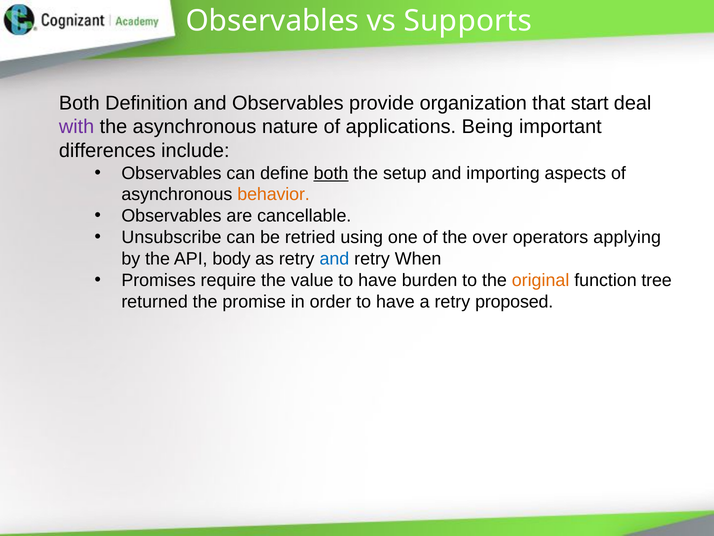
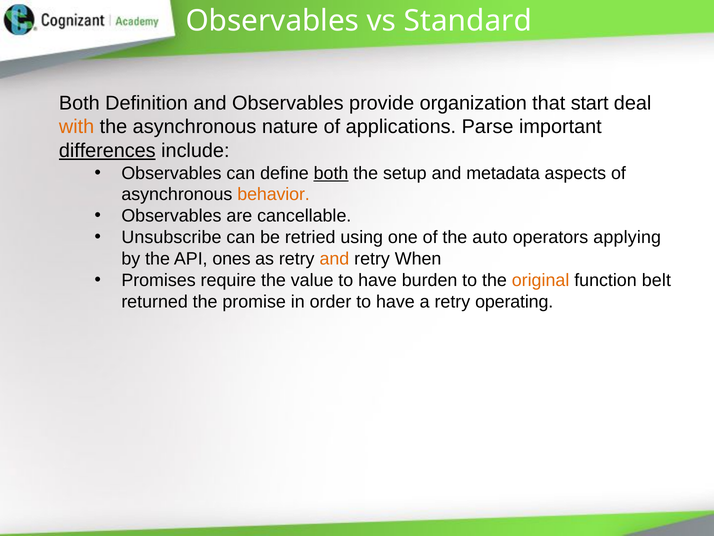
Supports: Supports -> Standard (468, 21)
with colour: purple -> orange (77, 127)
Being: Being -> Parse (488, 127)
differences underline: none -> present (107, 151)
importing: importing -> metadata (503, 173)
over: over -> auto (490, 237)
body: body -> ones (231, 259)
and colour: blue -> orange (334, 259)
tree: tree -> belt (656, 280)
proposed: proposed -> operating (514, 301)
